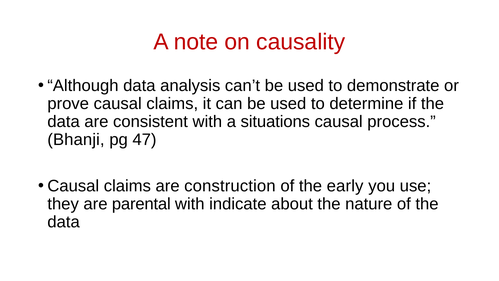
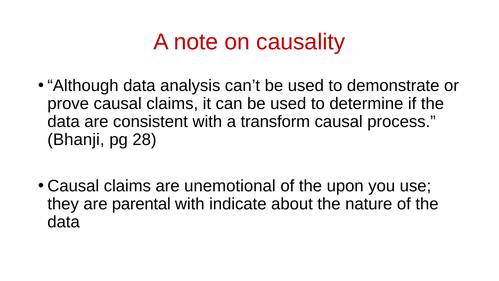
situations: situations -> transform (275, 121)
47: 47 -> 28 (144, 139)
construction: construction -> unemotional (230, 186)
early: early -> upon (345, 186)
